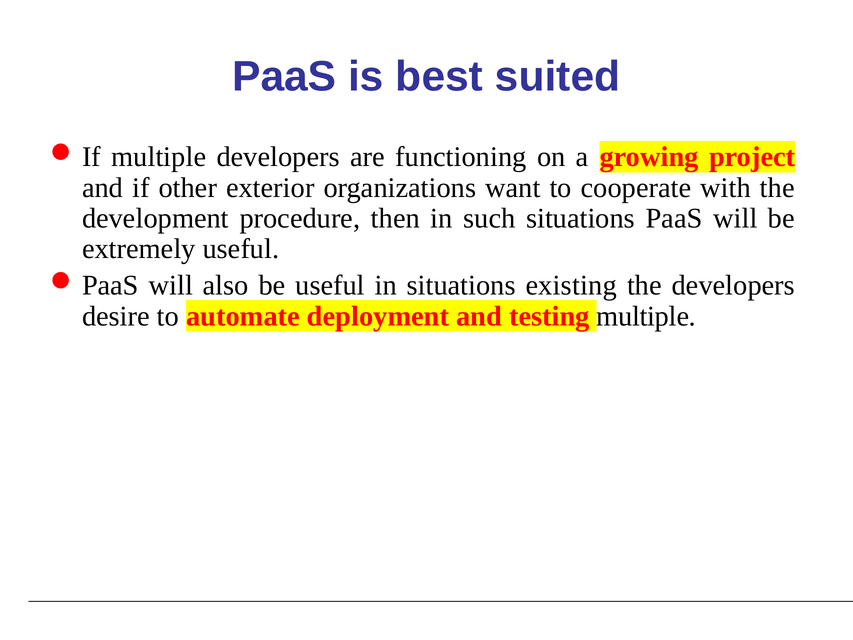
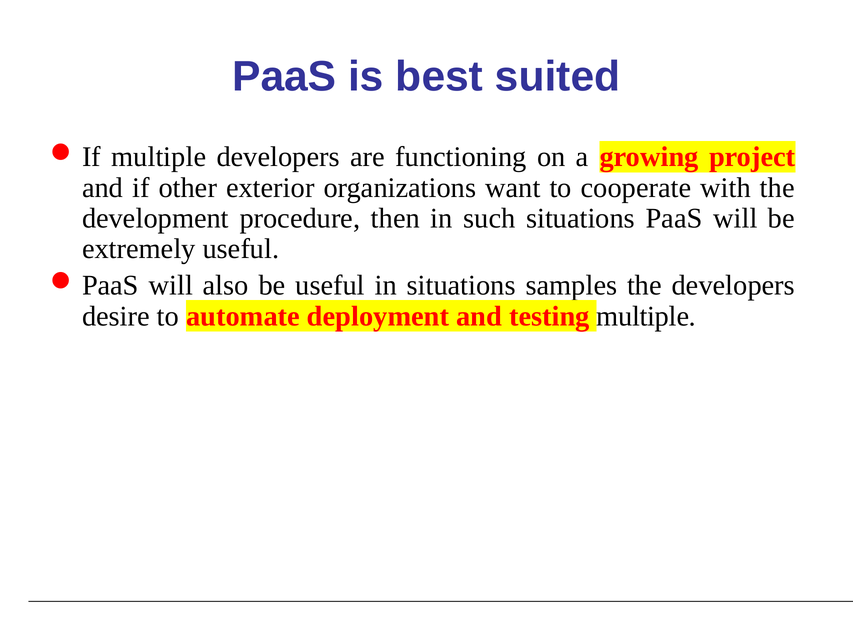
existing: existing -> samples (571, 285)
